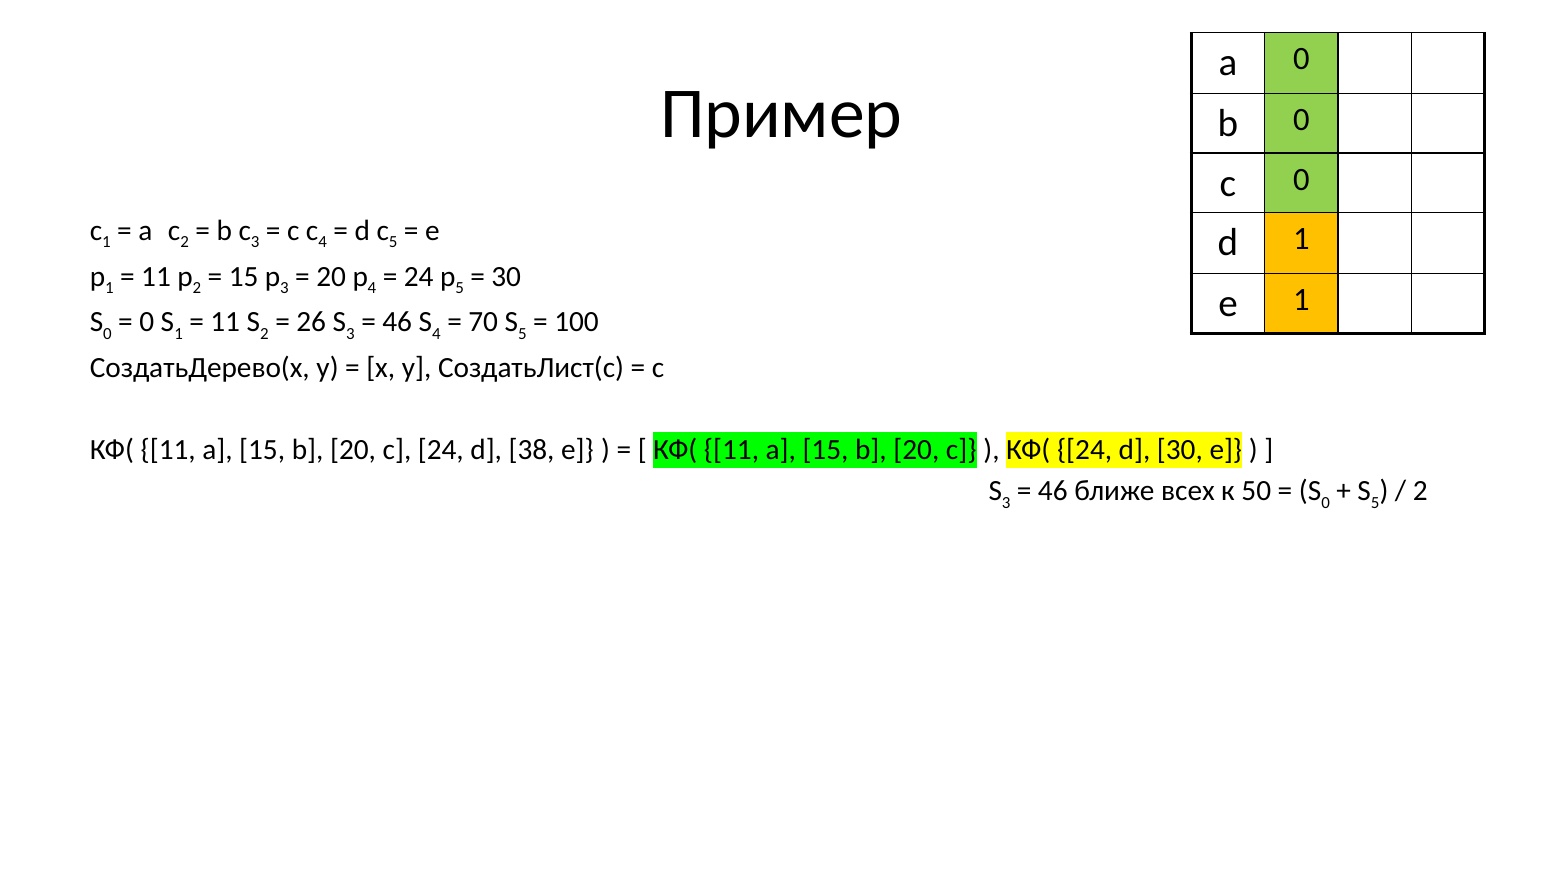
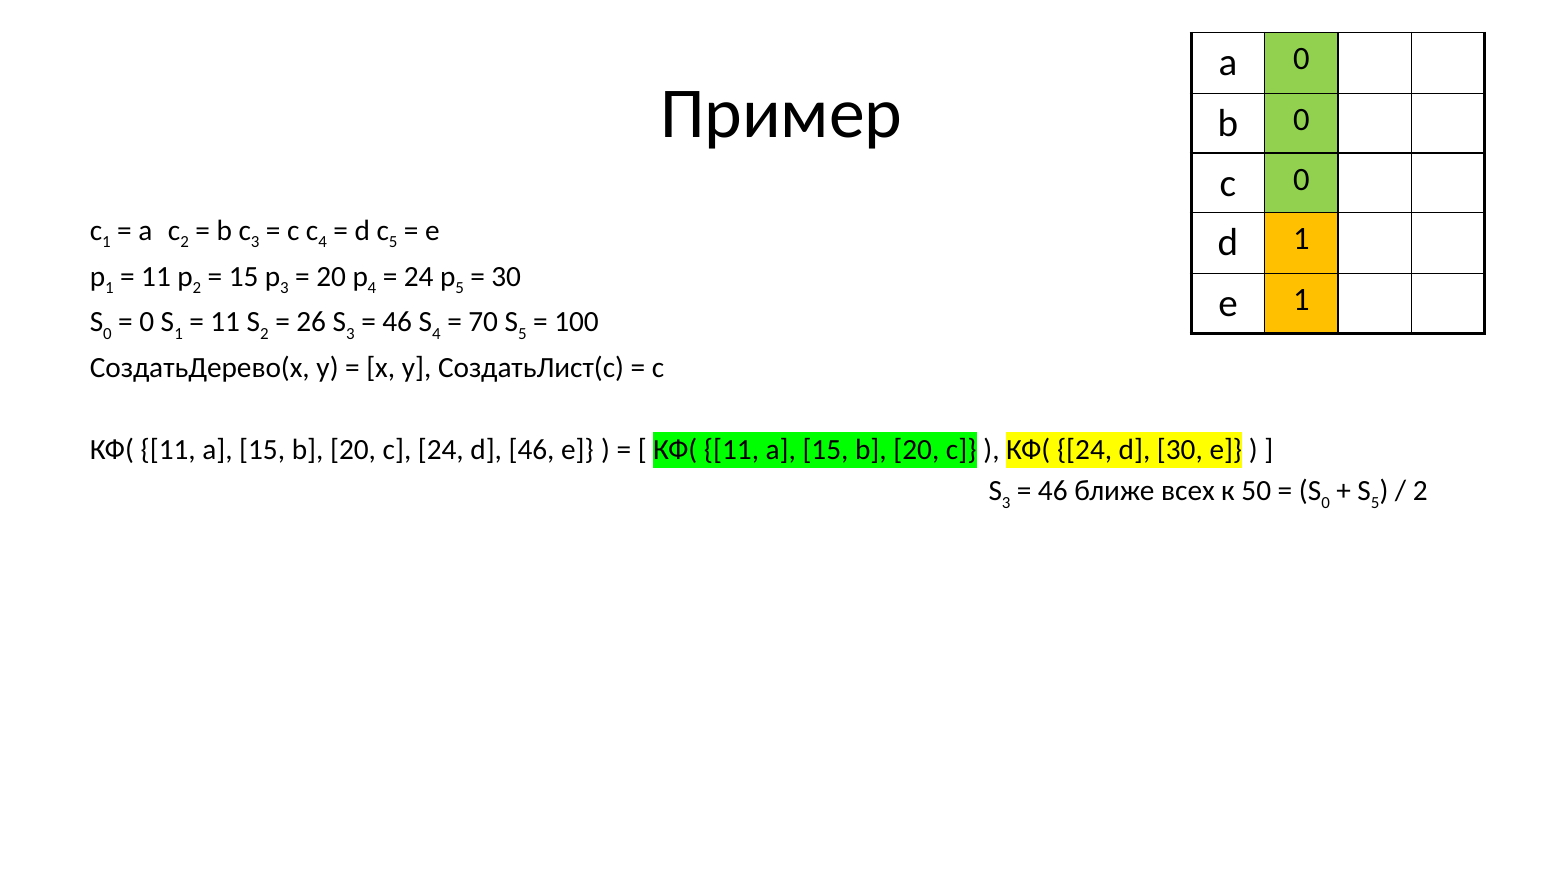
d 38: 38 -> 46 (532, 450)
